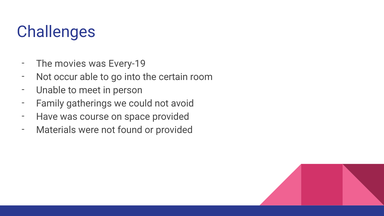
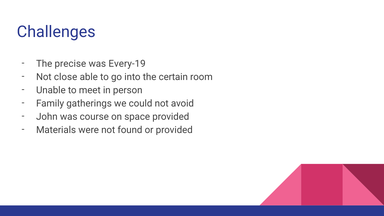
movies: movies -> precise (70, 64)
occur: occur -> close (66, 77)
Have: Have -> John (47, 117)
